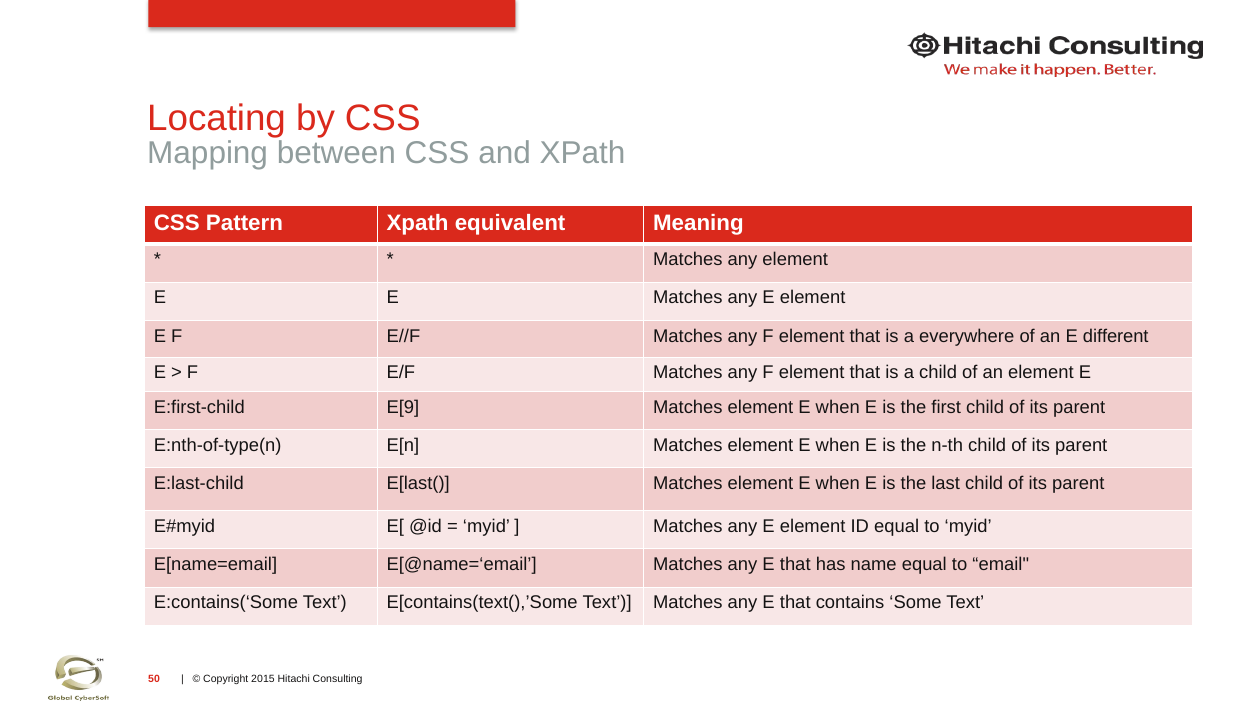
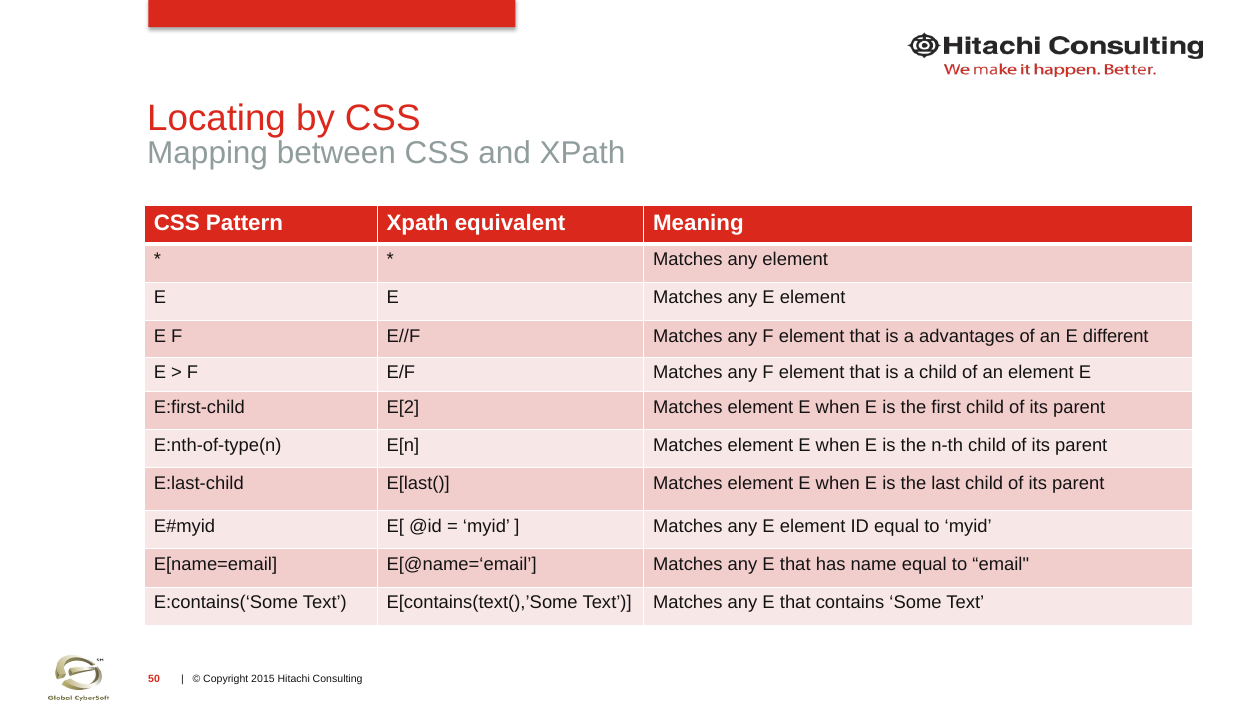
everywhere: everywhere -> advantages (967, 336)
E[9: E[9 -> E[2 (403, 407)
